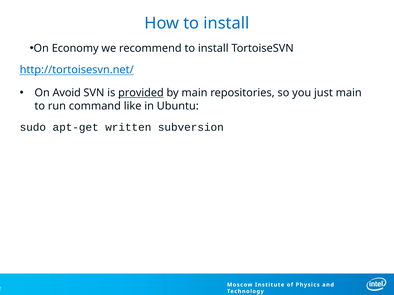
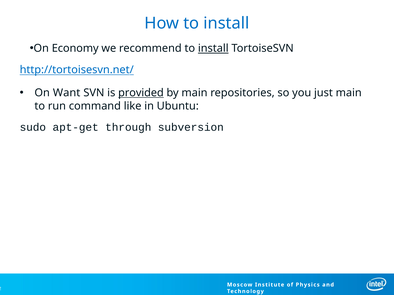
install underline: none -> present (213, 48)
Avoid: Avoid -> Want (67, 93)
written: written -> through (128, 127)
